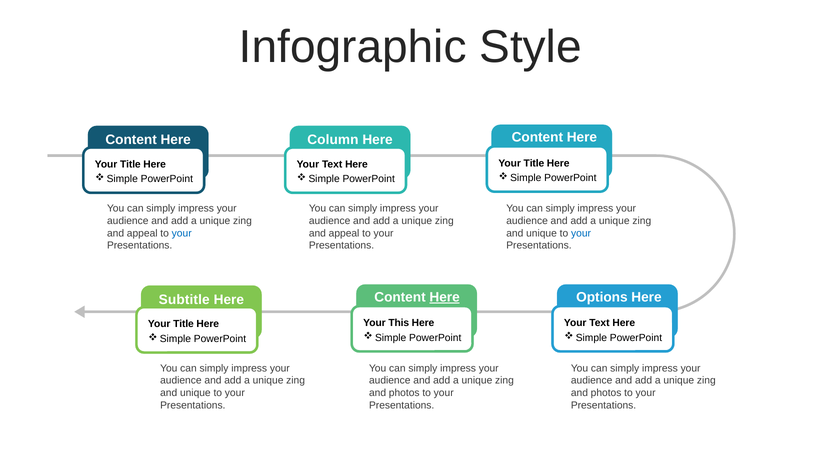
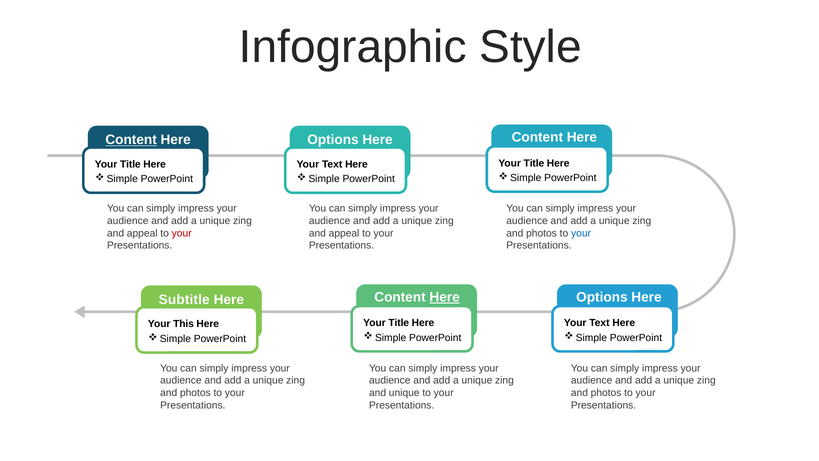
Content underline: none -> present (131, 140)
Column: Column -> Options (333, 140)
your colour: blue -> red (182, 233)
unique: unique -> photos (542, 233)
This: This -> Title (399, 323)
Title: Title -> This (184, 324)
unique: unique -> photos (195, 393)
photos: photos -> unique (404, 393)
